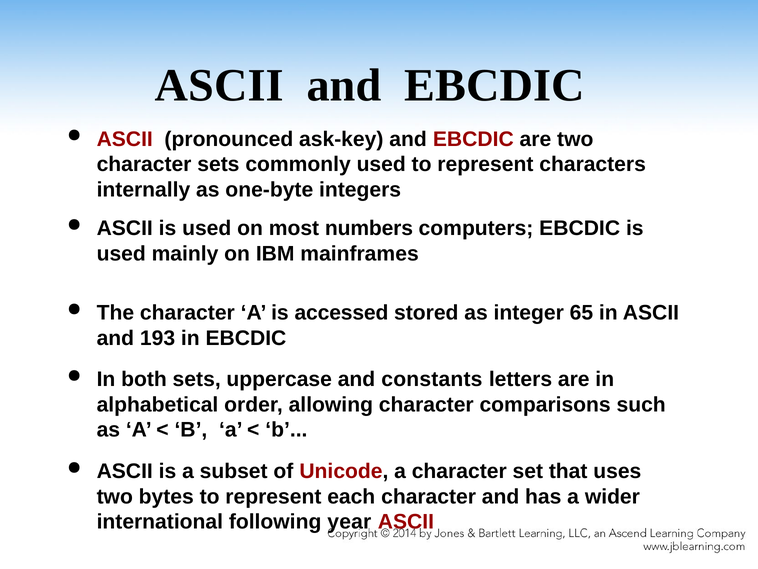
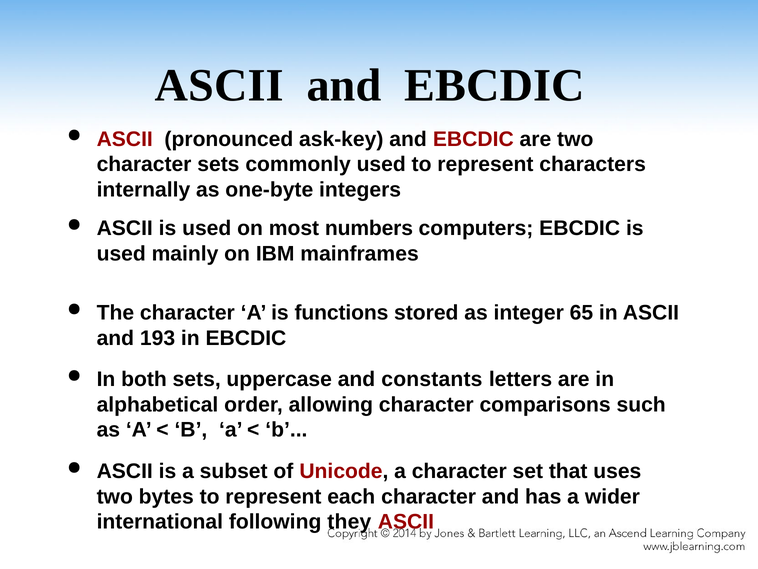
accessed: accessed -> functions (341, 313)
year: year -> they (349, 521)
